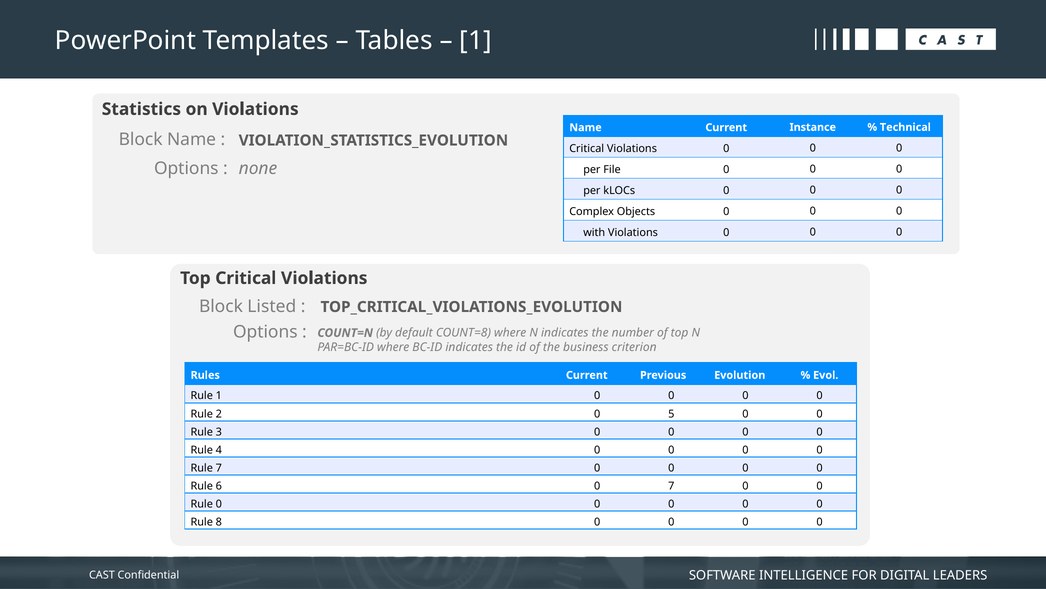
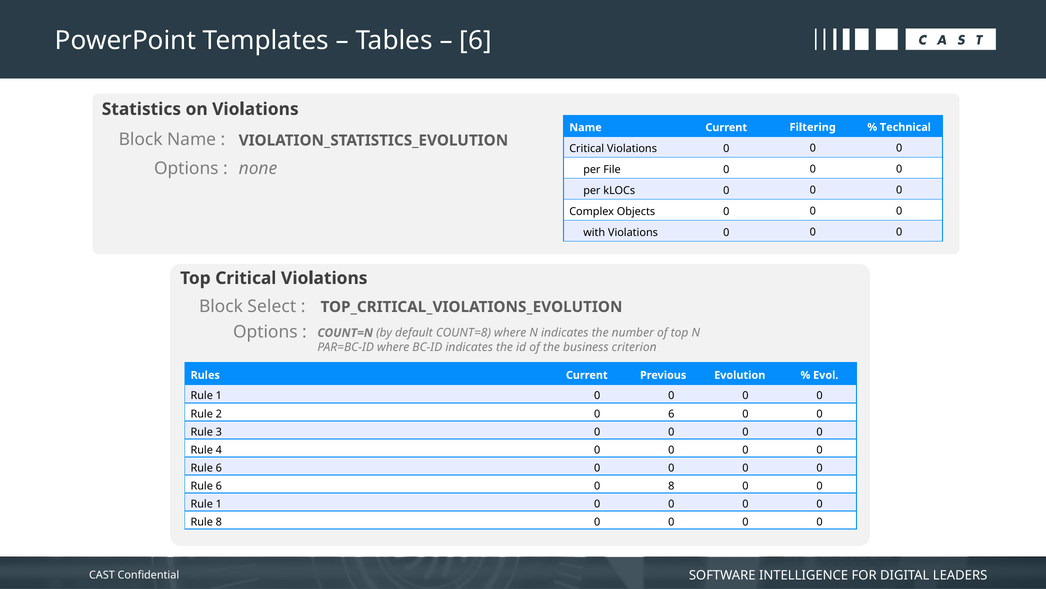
1: 1 -> 6 (476, 41)
Instance: Instance -> Filtering (813, 127)
Listed: Listed -> Select (272, 306)
0 5: 5 -> 6 (671, 414)
7: 7 -> 6 (219, 467)
0 7: 7 -> 8 (671, 485)
0: 0 -> 1 (219, 503)
